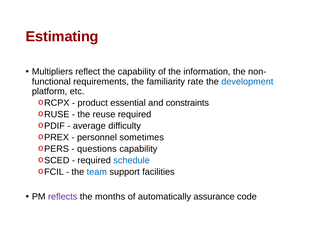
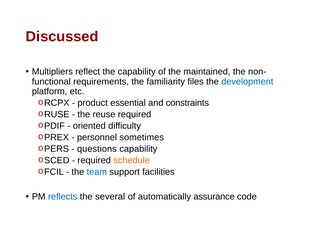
Estimating: Estimating -> Discussed (62, 37)
information: information -> maintained (207, 72)
rate: rate -> files (196, 82)
average: average -> oriented (89, 126)
schedule colour: blue -> orange (132, 161)
reflects colour: purple -> blue (63, 197)
months: months -> several (110, 197)
